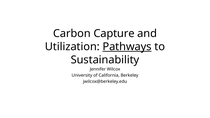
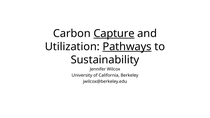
Capture underline: none -> present (114, 34)
